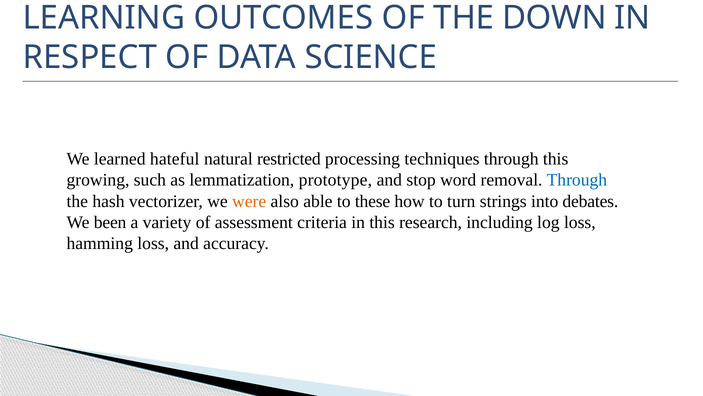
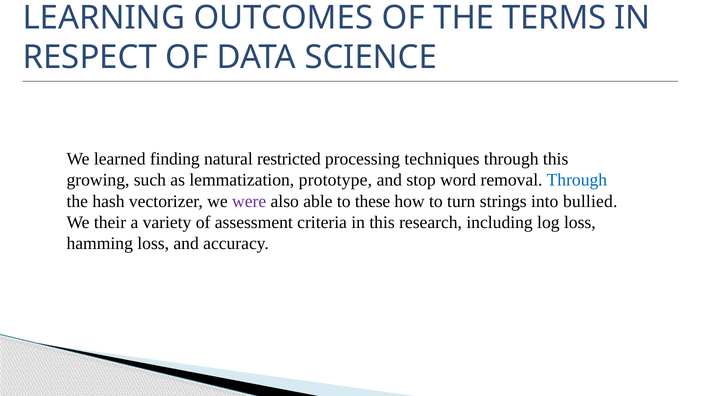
DOWN: DOWN -> TERMS (554, 18)
hateful: hateful -> finding (175, 159)
were colour: orange -> purple (249, 201)
debates: debates -> bullied (590, 201)
been: been -> their (110, 222)
